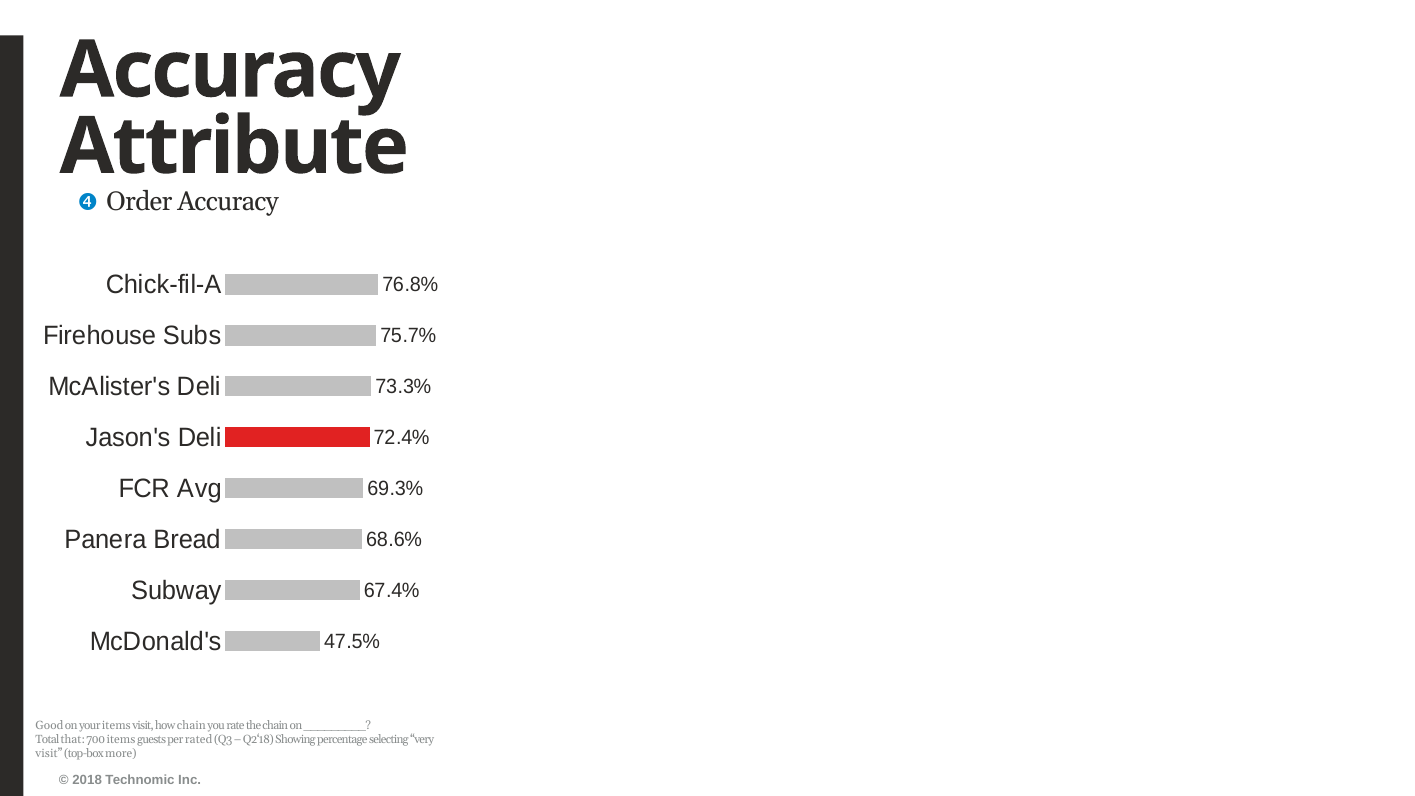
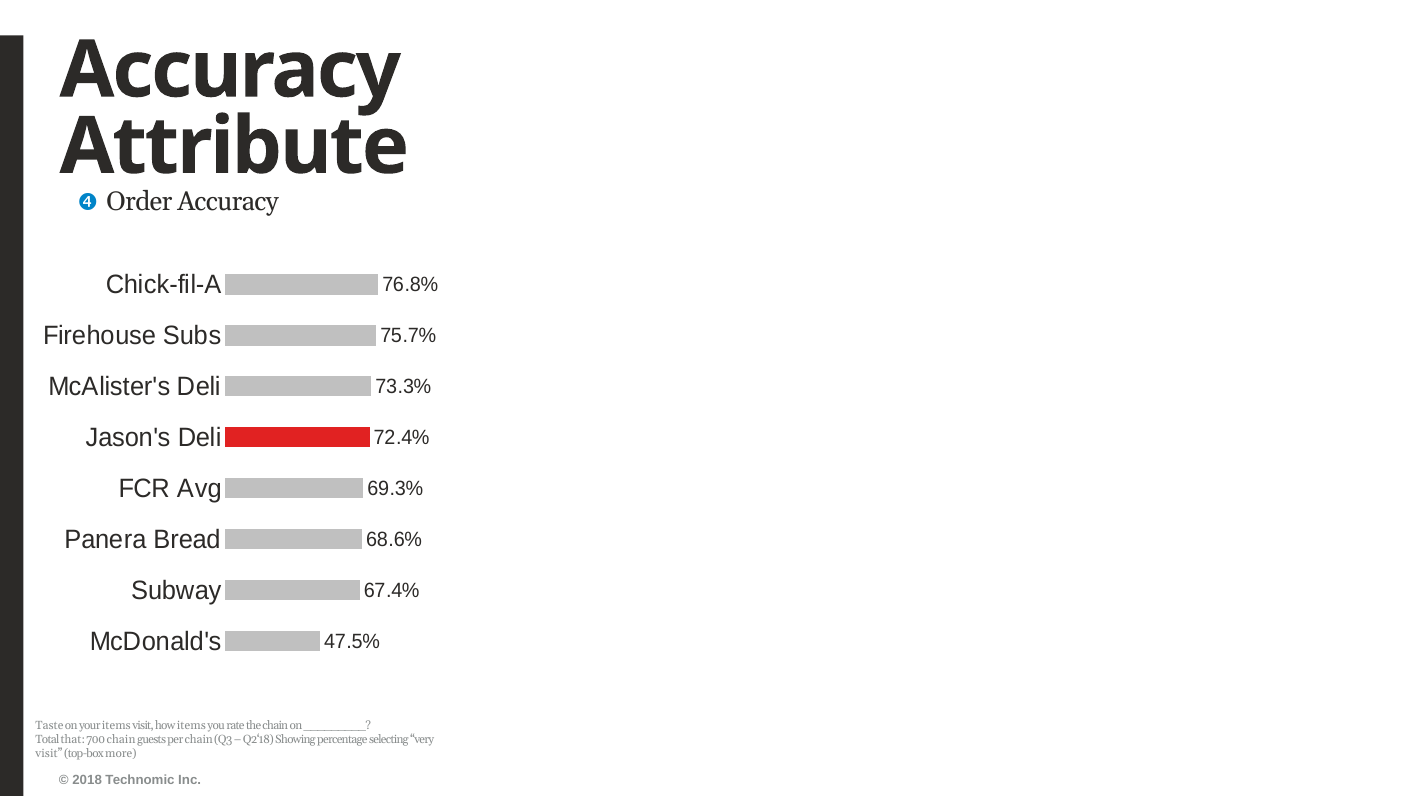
Good: Good -> Taste (49, 725)
how chain: chain -> items (191, 725)
700 items: items -> chain (121, 739)
per rated: rated -> chain (199, 739)
